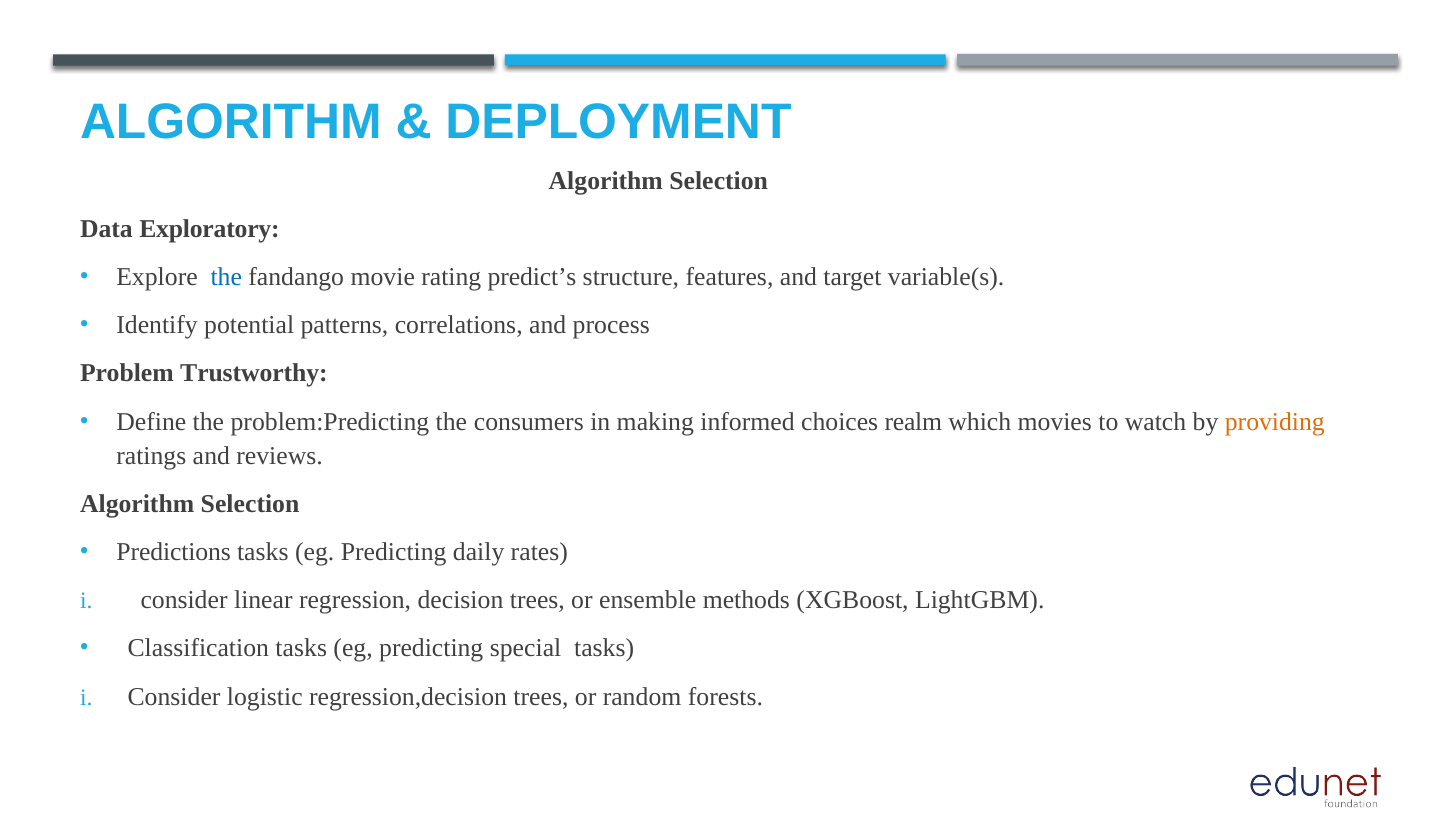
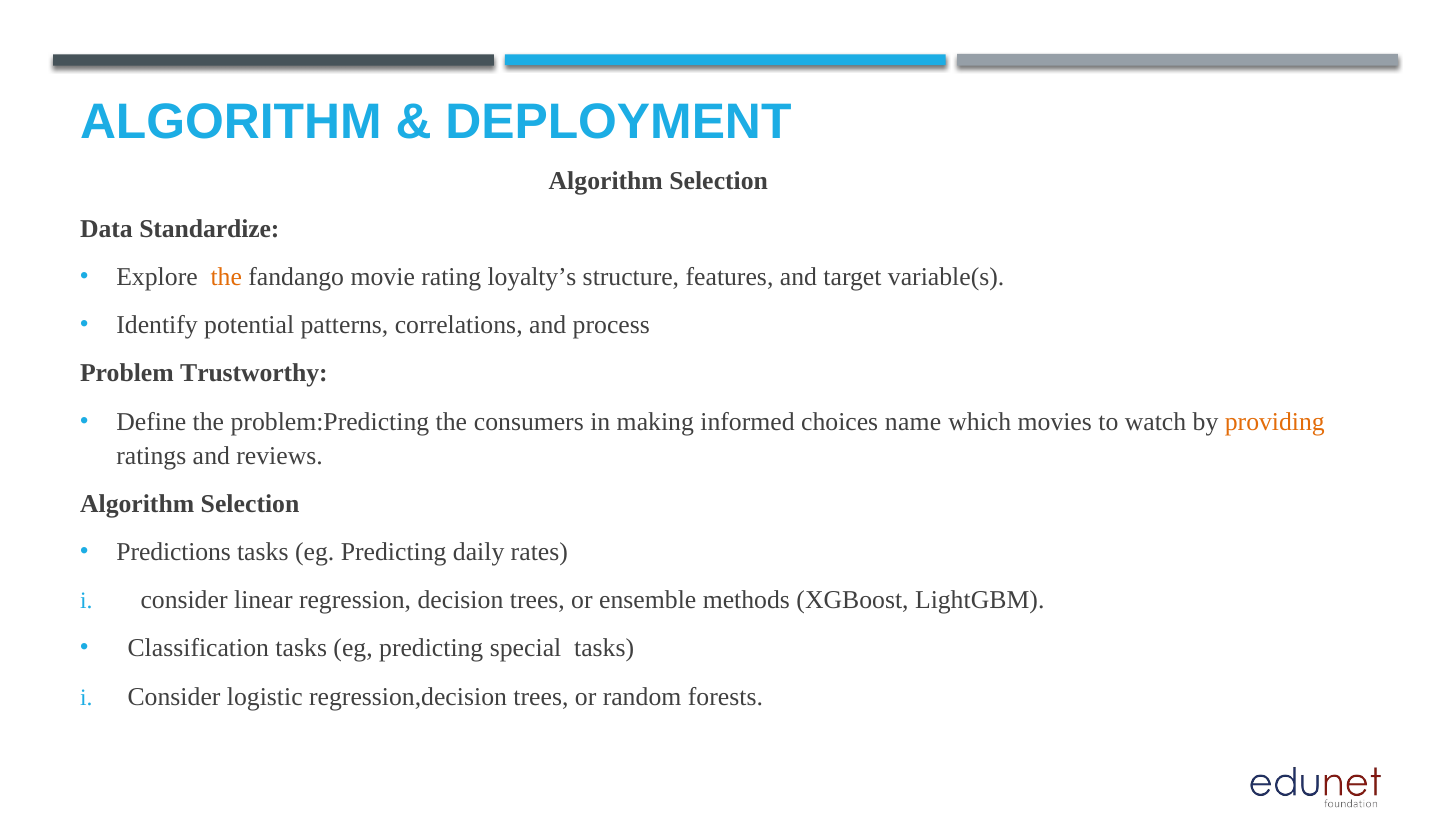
Exploratory: Exploratory -> Standardize (209, 229)
the colour: blue -> orange (226, 277)
predict’s: predict’s -> loyalty’s (532, 277)
realm: realm -> name (913, 422)
